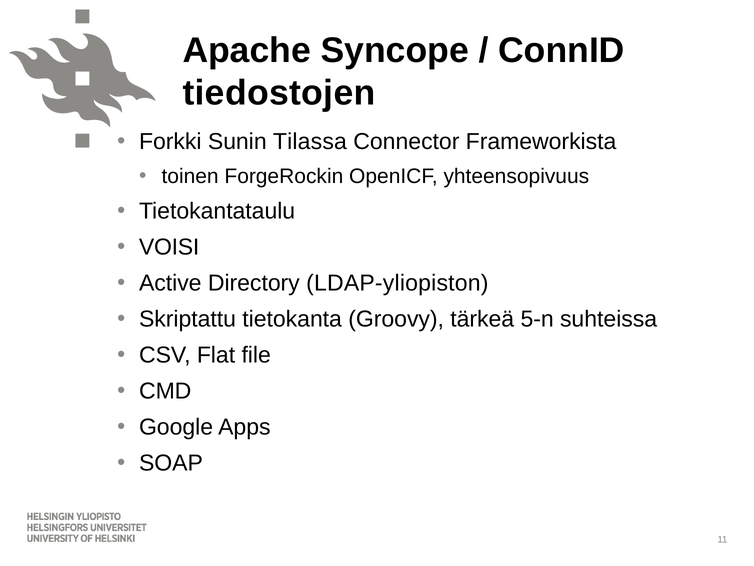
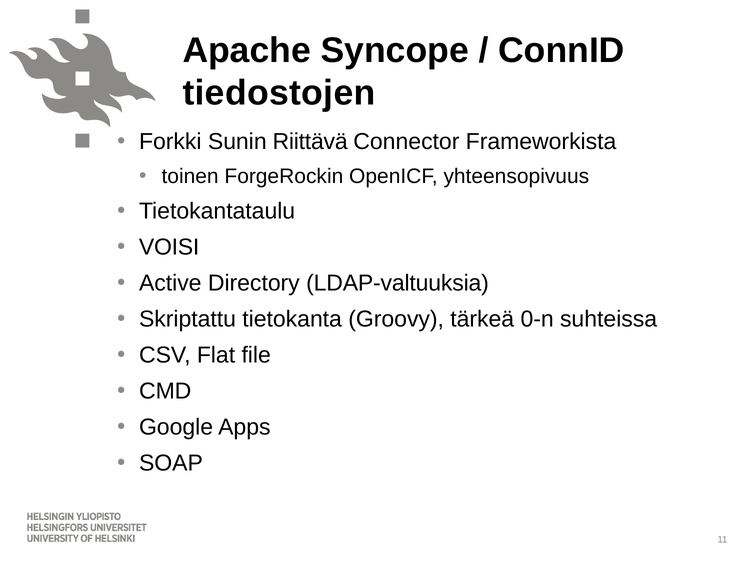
Tilassa: Tilassa -> Riittävä (310, 142)
LDAP-yliopiston: LDAP-yliopiston -> LDAP-valtuuksia (398, 283)
5-n: 5-n -> 0-n (537, 319)
